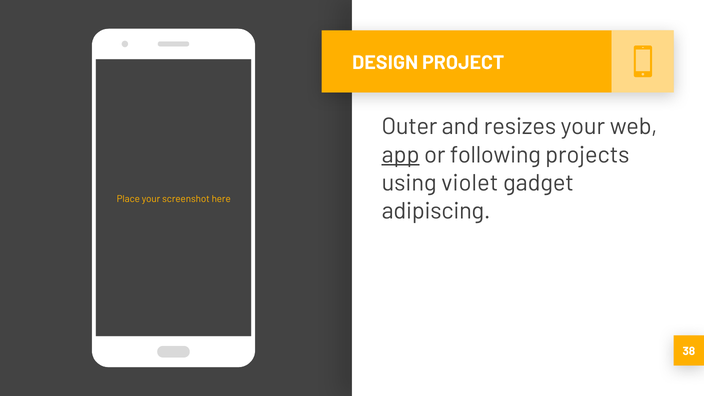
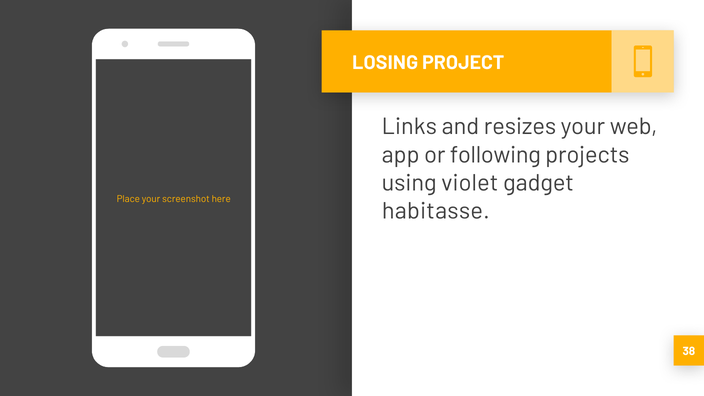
DESIGN: DESIGN -> LOSING (385, 63)
Outer: Outer -> Links (409, 127)
app underline: present -> none (401, 155)
adipiscing: adipiscing -> habitasse (436, 211)
